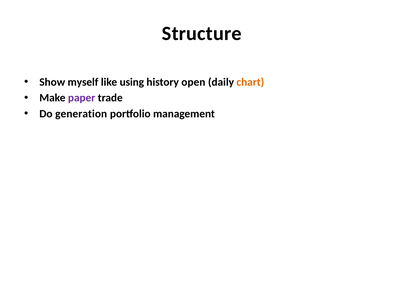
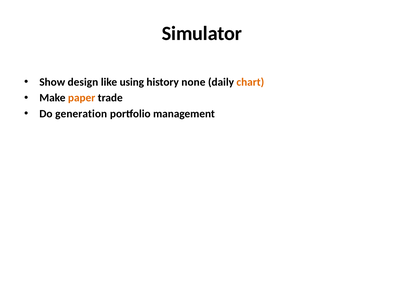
Structure: Structure -> Simulator (202, 33)
myself: myself -> design (83, 82)
open: open -> none (193, 82)
paper colour: purple -> orange (82, 98)
